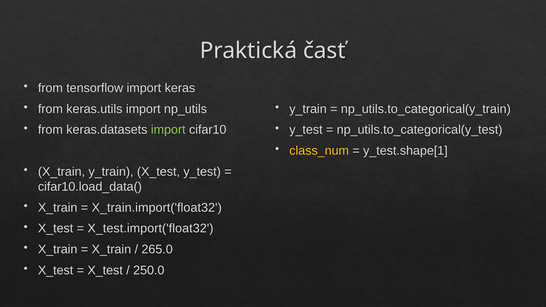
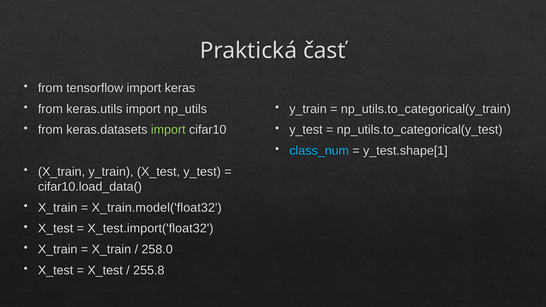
class_num colour: yellow -> light blue (319, 151)
X_train.import('float32: X_train.import('float32 -> X_train.model('float32 (157, 208)
265.0: 265.0 -> 258.0 (157, 250)
250.0: 250.0 -> 255.8 (149, 270)
